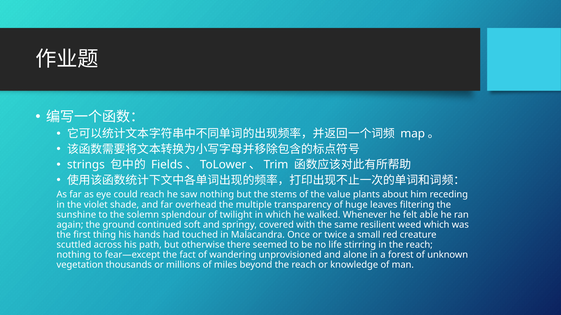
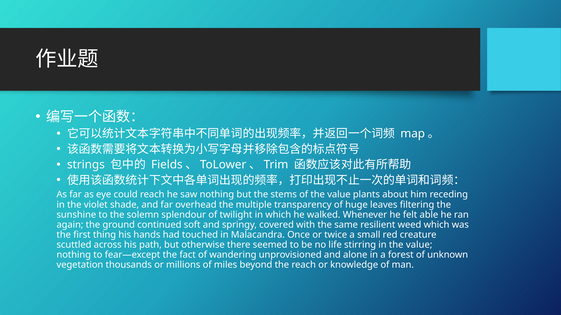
in the reach: reach -> value (419, 245)
